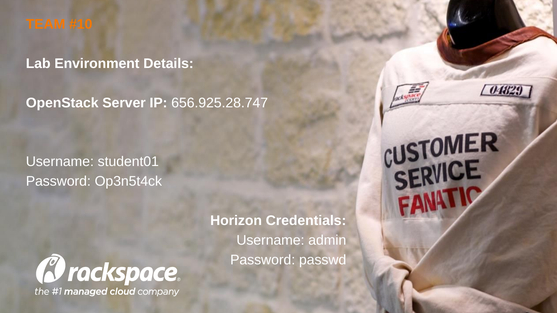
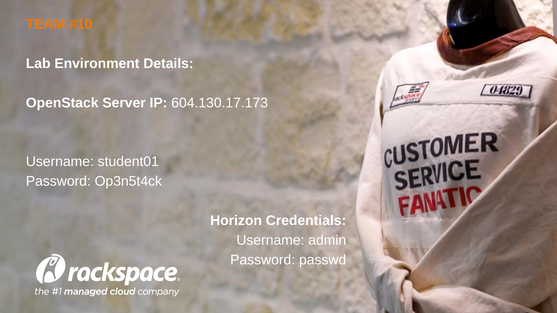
656.925.28.747: 656.925.28.747 -> 604.130.17.173 (220, 103)
